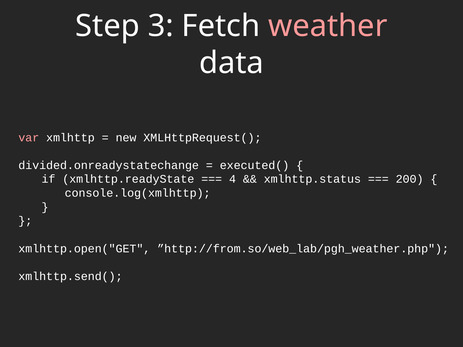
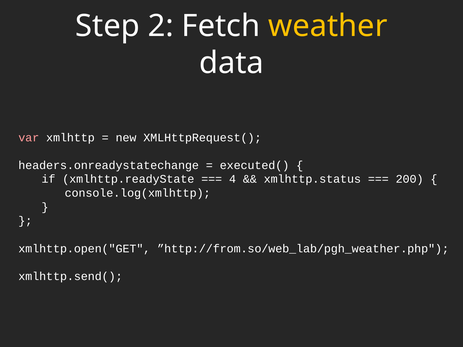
3: 3 -> 2 (161, 26)
weather colour: pink -> yellow (328, 26)
divided.onreadystatechange: divided.onreadystatechange -> headers.onreadystatechange (109, 165)
